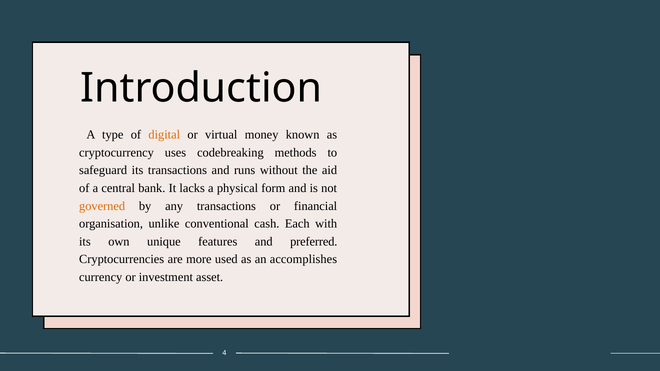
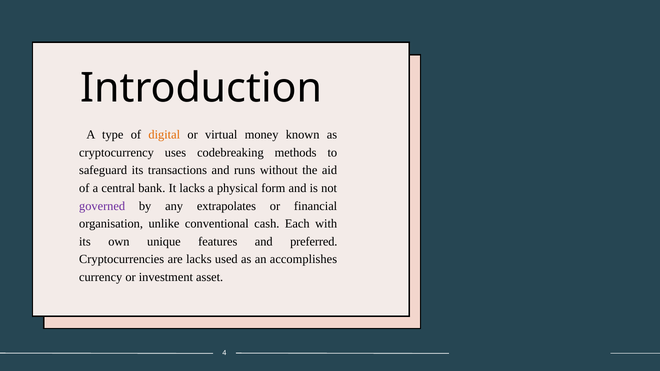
governed colour: orange -> purple (102, 206)
any transactions: transactions -> extrapolates (226, 206)
are more: more -> lacks (199, 260)
